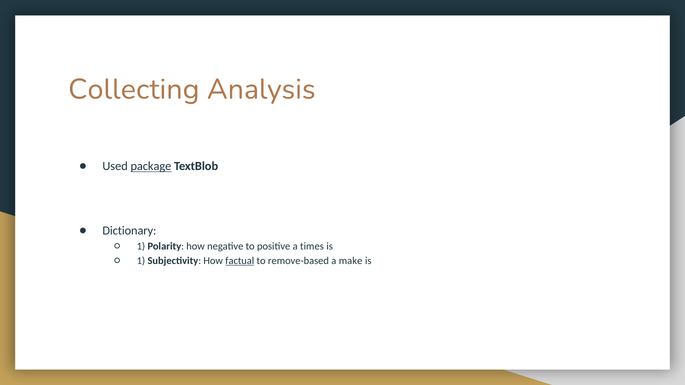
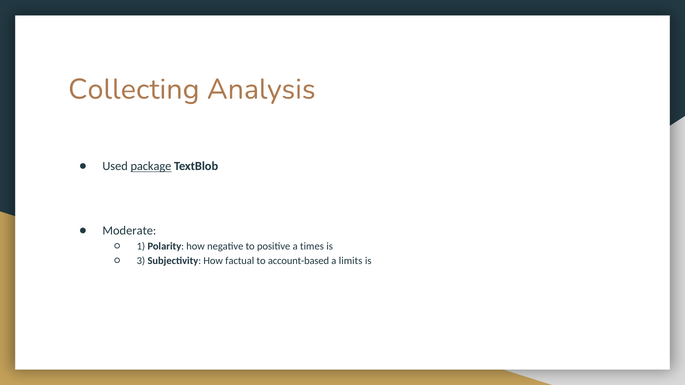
Dictionary: Dictionary -> Moderate (129, 231)
1: 1 -> 3 (141, 261)
factual underline: present -> none (240, 261)
remove-based: remove-based -> account-based (298, 261)
make: make -> limits (351, 261)
